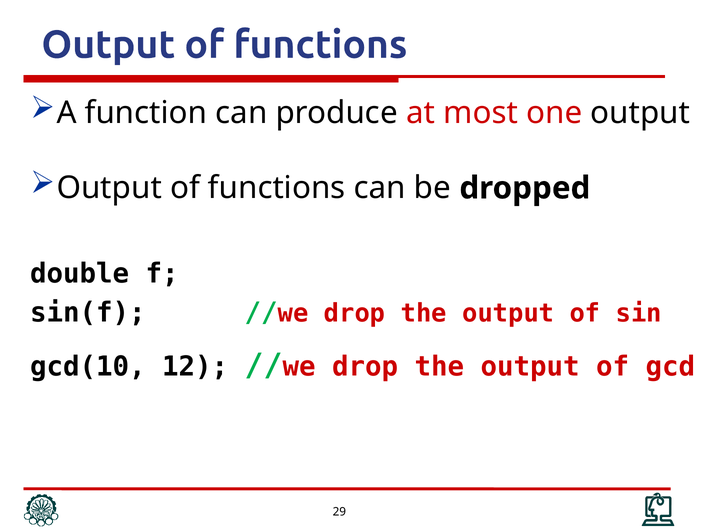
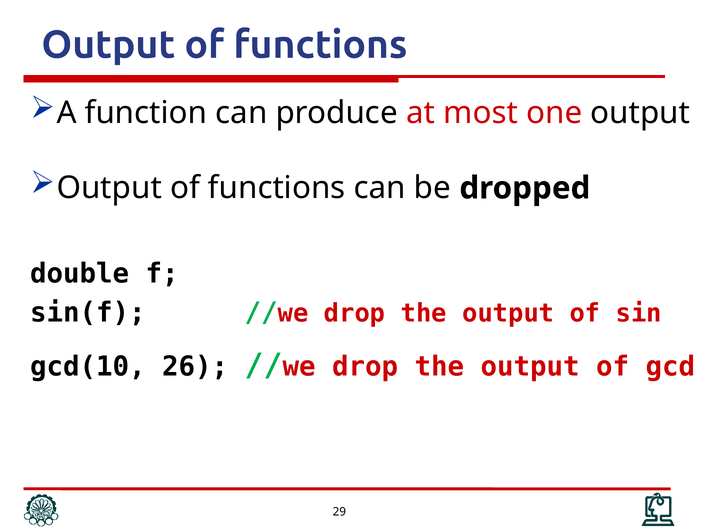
12: 12 -> 26 (195, 366)
